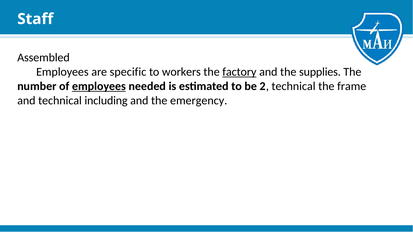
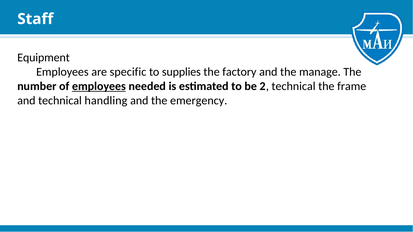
Assembled: Assembled -> Equipment (43, 58)
workers: workers -> supplies (181, 72)
factory underline: present -> none (239, 72)
supplies: supplies -> manage (320, 72)
including: including -> handling (106, 101)
